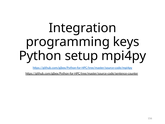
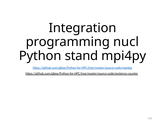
keys: keys -> nucl (126, 42)
setup: setup -> stand (81, 56)
